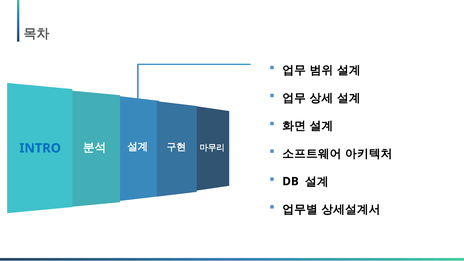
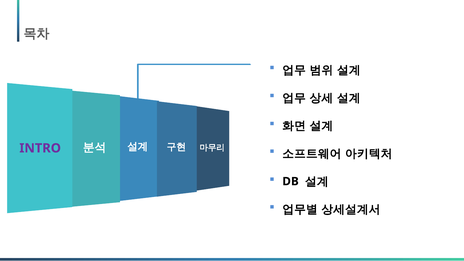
INTRO colour: blue -> purple (40, 148)
